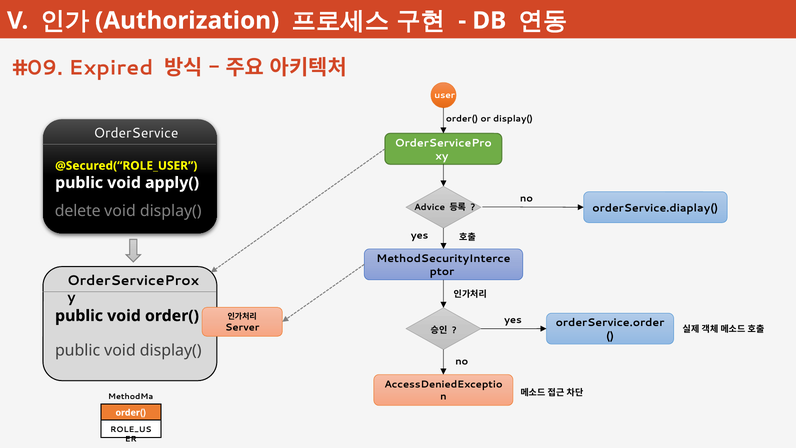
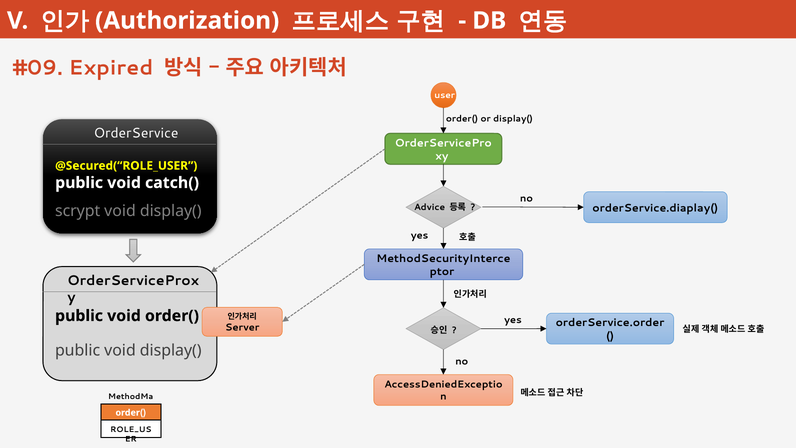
apply(: apply( -> catch( (172, 183)
delete: delete -> scrypt (78, 211)
